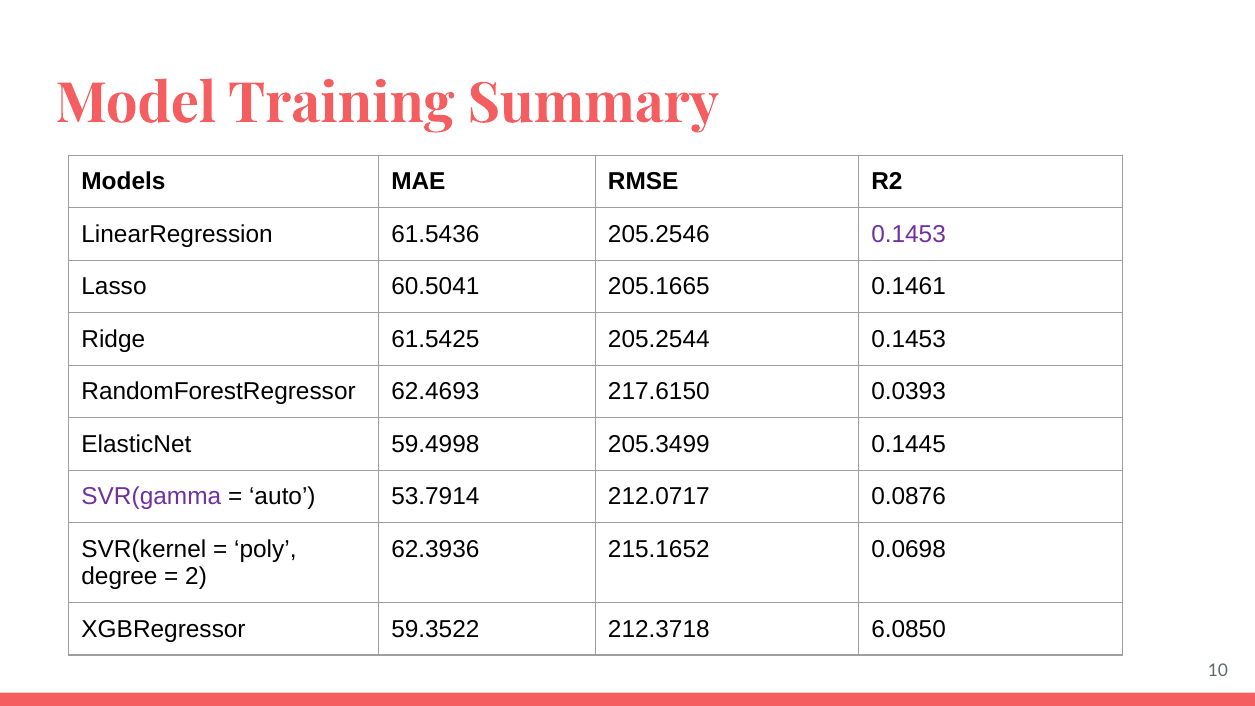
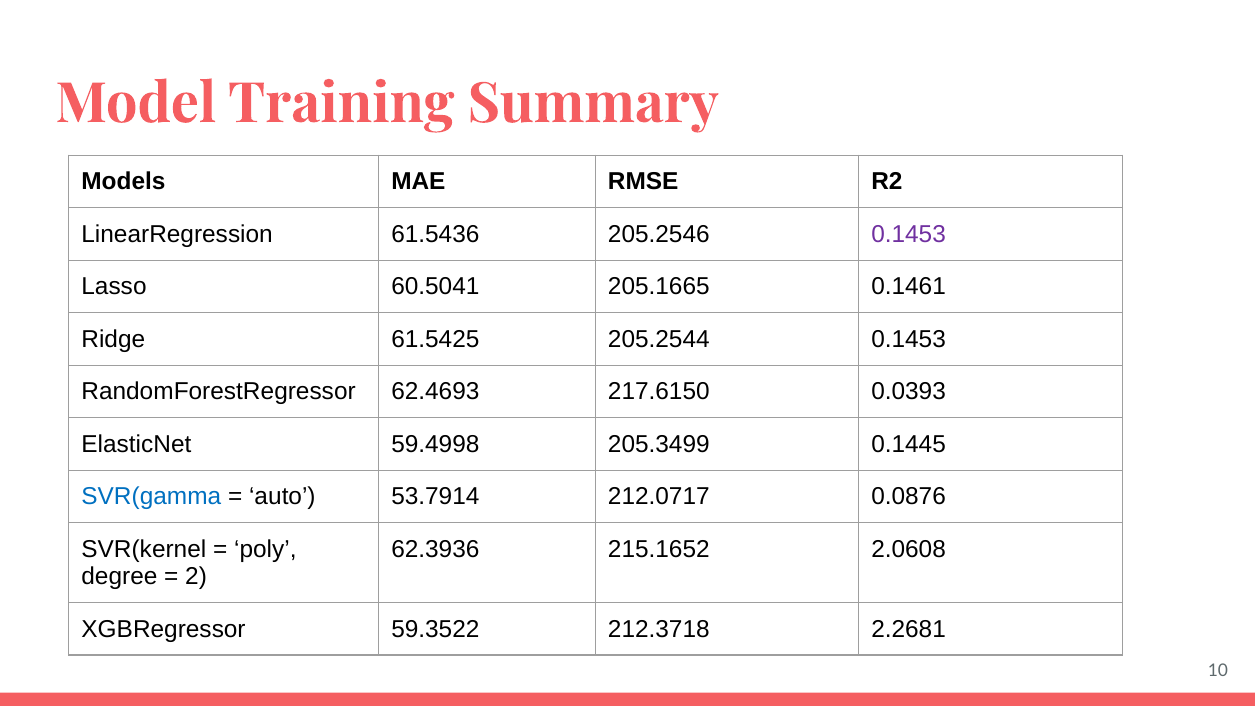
SVR(gamma colour: purple -> blue (151, 497)
0.0698: 0.0698 -> 2.0608 (909, 549)
6.0850: 6.0850 -> 2.2681 (909, 629)
